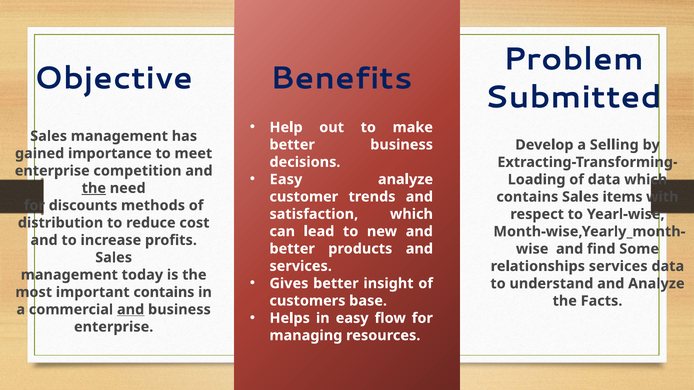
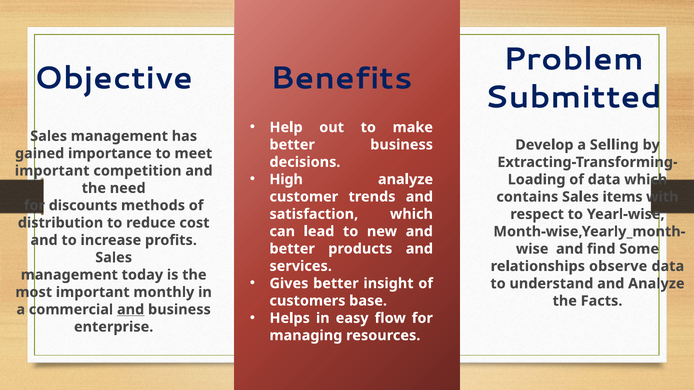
enterprise: enterprise -> important (52, 171)
Easy: Easy -> High (286, 180)
the underline: present -> none (94, 188)
relationships services: services -> observe (618, 266)
important contains: contains -> monthly (164, 292)
